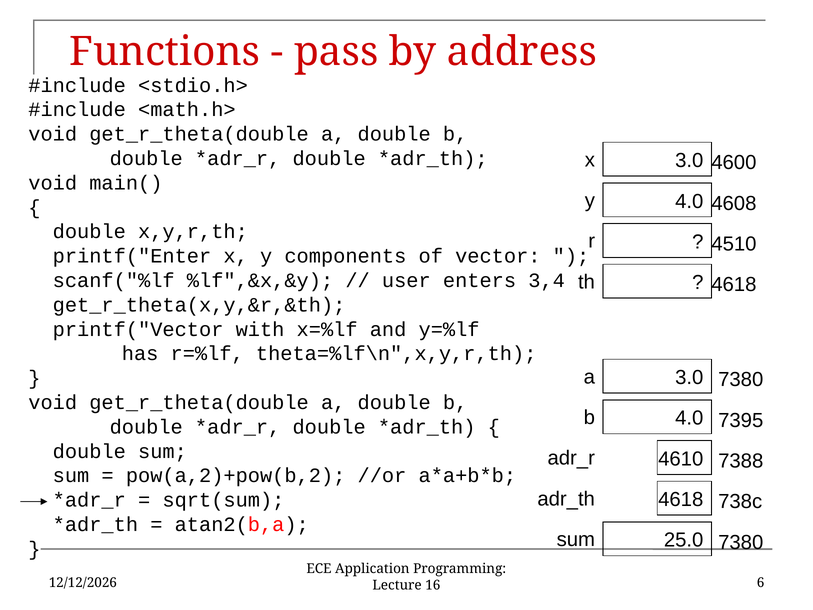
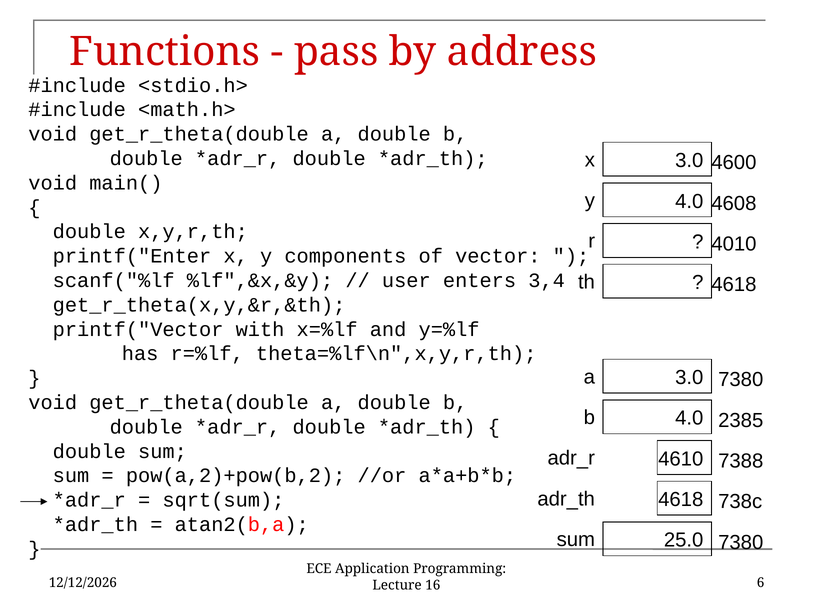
4510: 4510 -> 4010 (734, 244)
7395: 7395 -> 2385 (741, 420)
